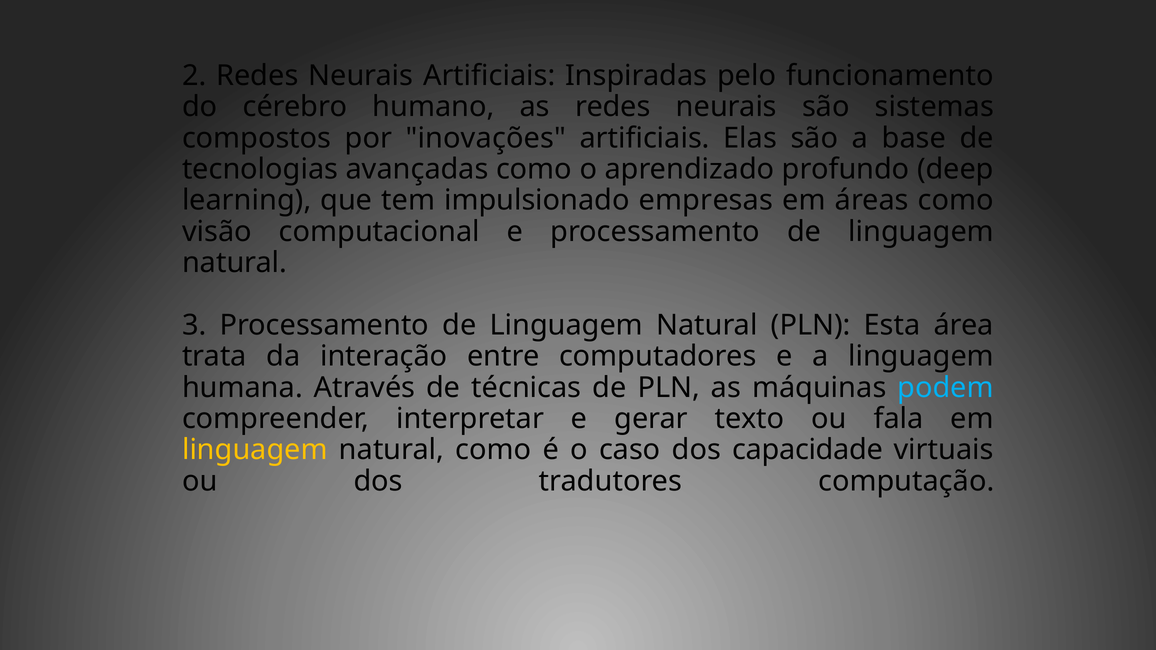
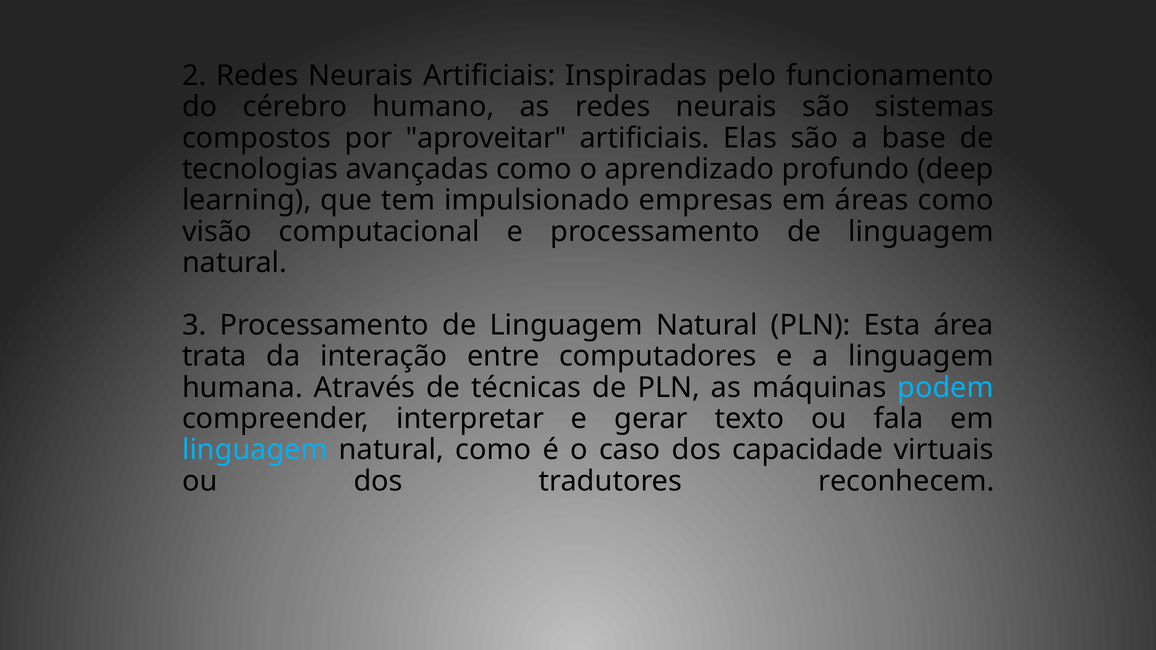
inovações: inovações -> aproveitar (486, 138)
linguagem colour: yellow -> light blue (255, 450)
computação: computação -> reconhecem (906, 481)
